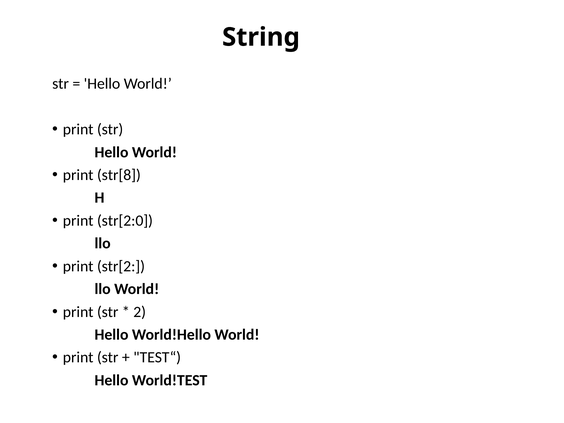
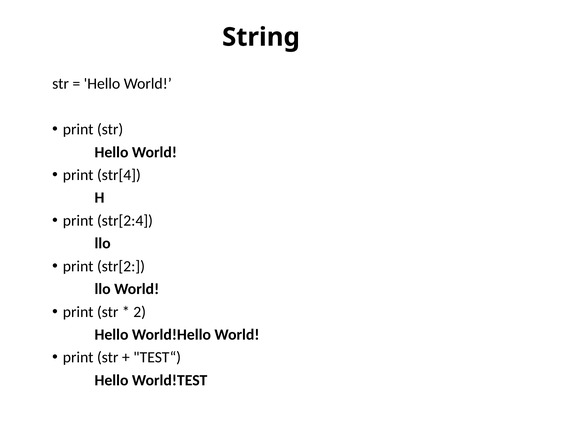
str[8: str[8 -> str[4 (119, 175)
str[2:0: str[2:0 -> str[2:4 (125, 221)
